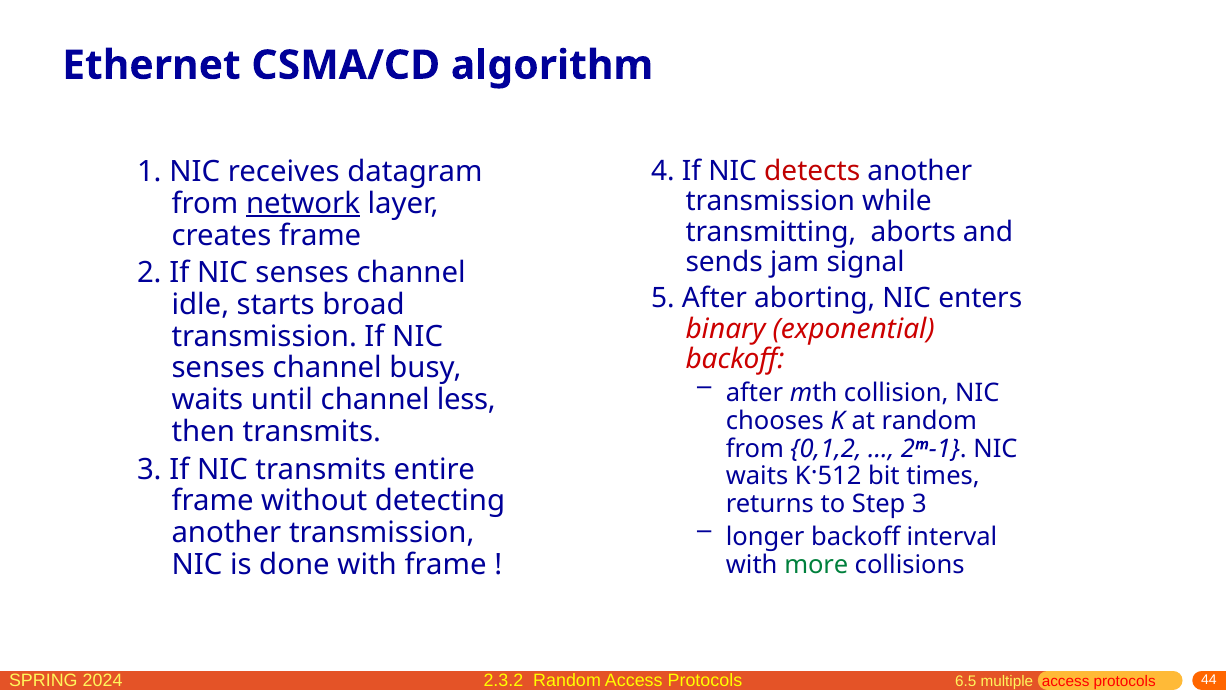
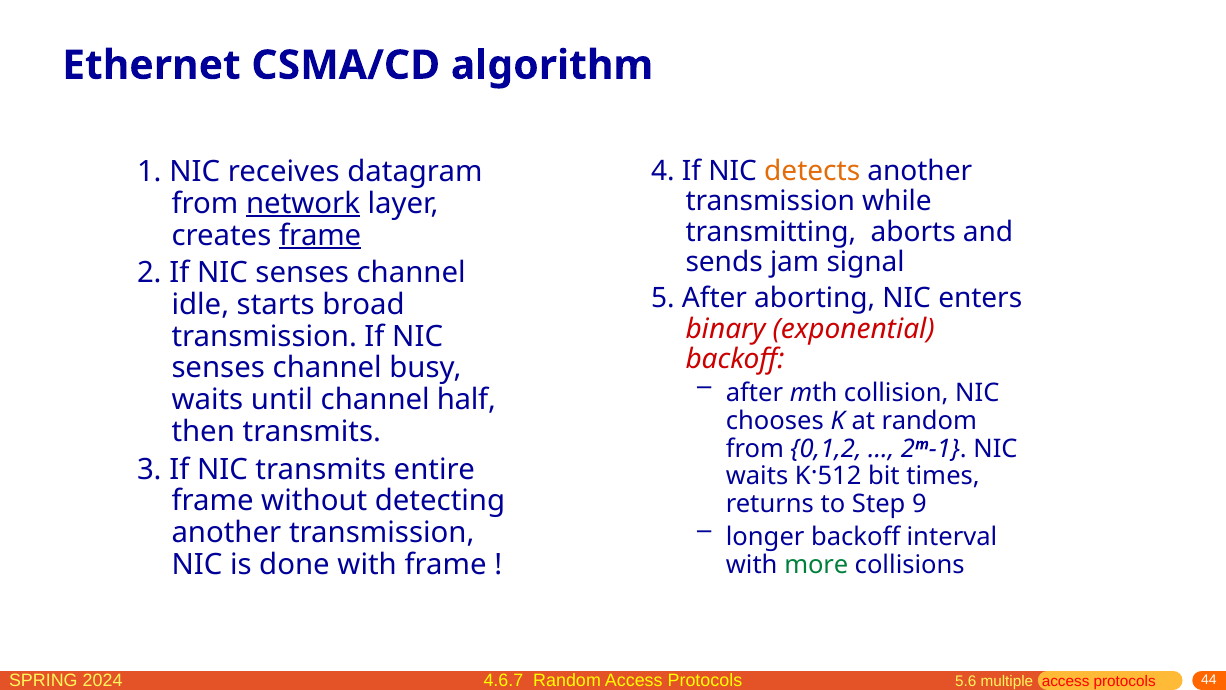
detects colour: red -> orange (812, 171)
frame underline: none -> present (320, 235)
less: less -> half (466, 400)
Step 3: 3 -> 9 (919, 504)
2.3.2: 2.3.2 -> 4.6.7 (503, 680)
6.5: 6.5 -> 5.6 (966, 681)
